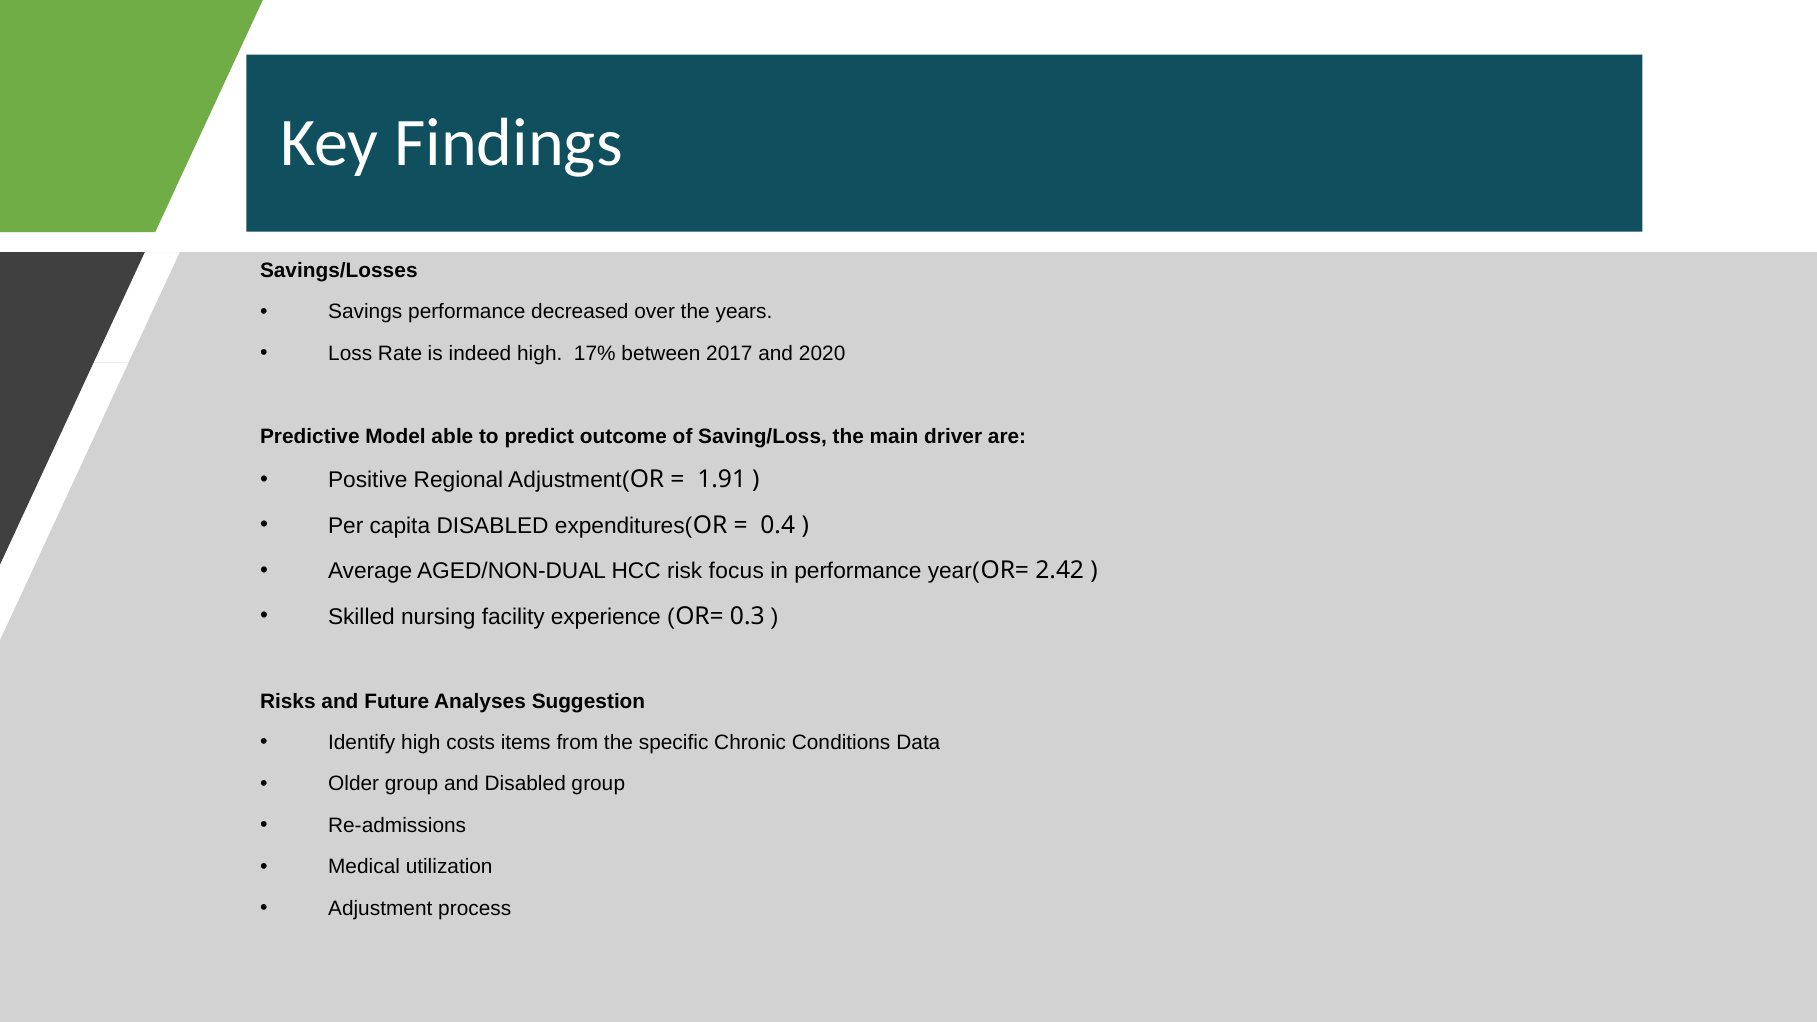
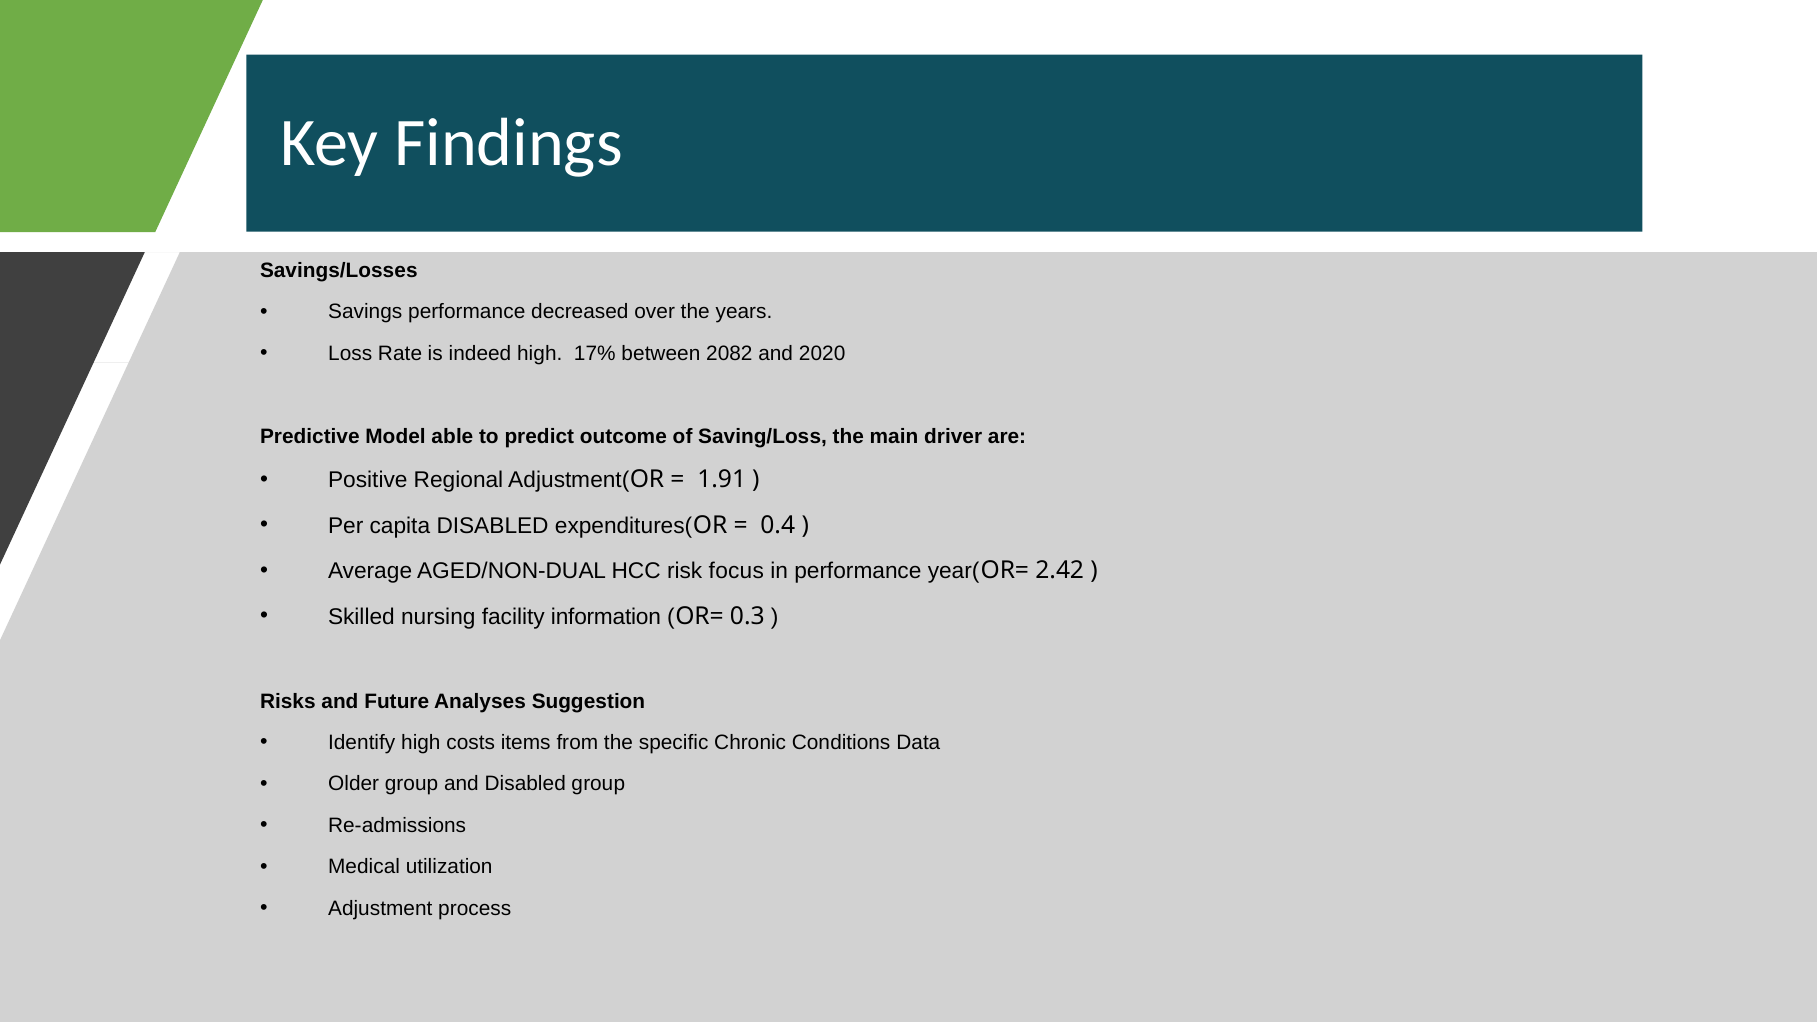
2017: 2017 -> 2082 (729, 353)
experience: experience -> information (606, 617)
